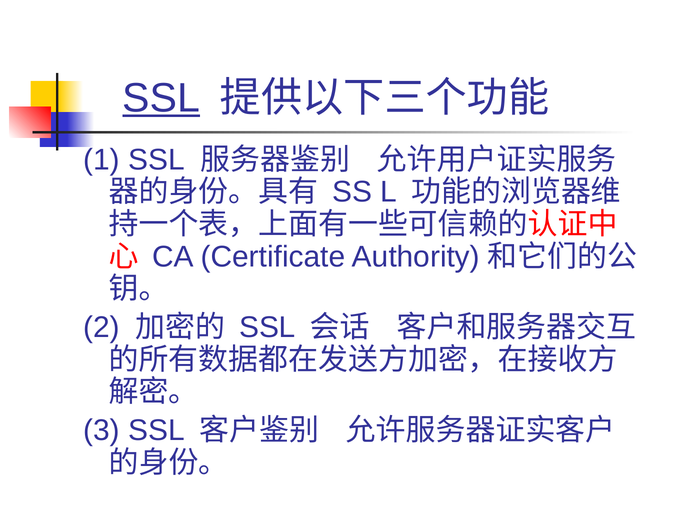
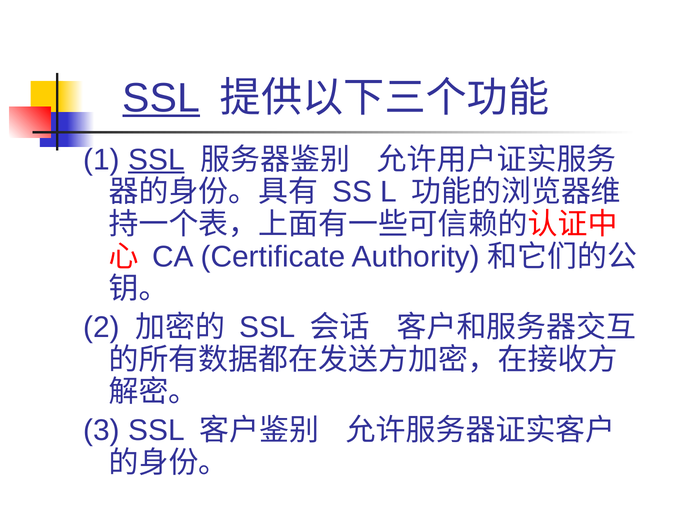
SSL underline: none -> present (156, 160)
